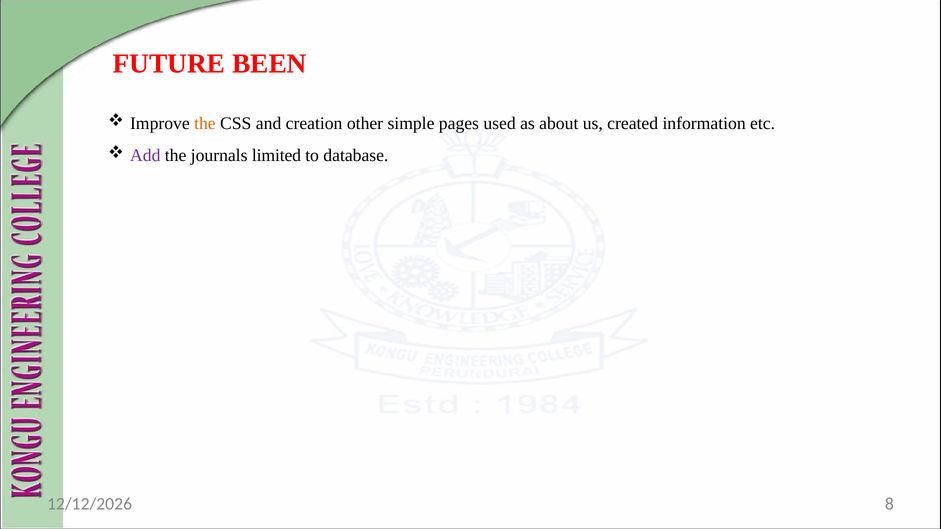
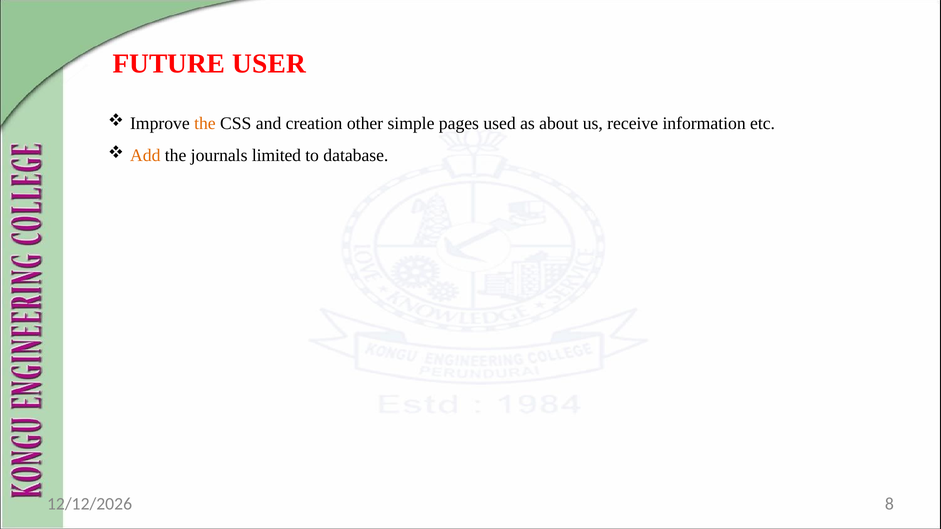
BEEN: BEEN -> USER (269, 64)
created: created -> receive (633, 124)
Add colour: purple -> orange (145, 155)
